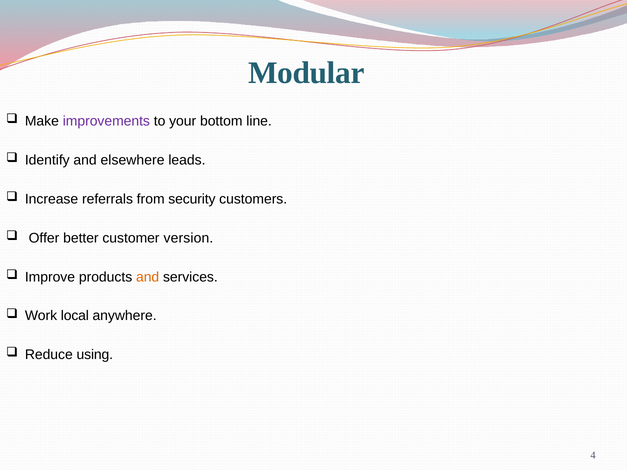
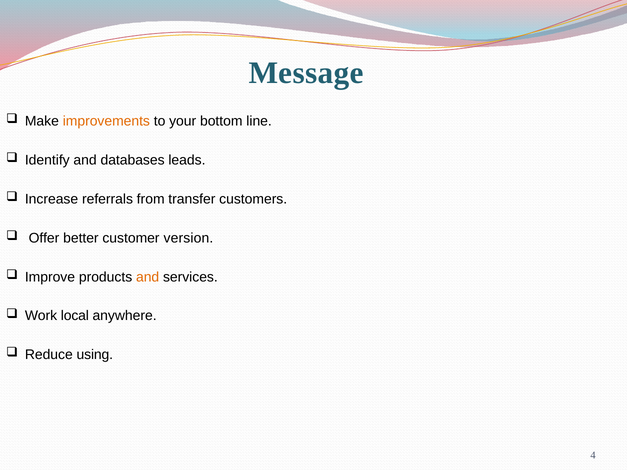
Modular: Modular -> Message (306, 73)
improvements colour: purple -> orange (106, 121)
elsewhere: elsewhere -> databases (133, 160)
security: security -> transfer (192, 199)
